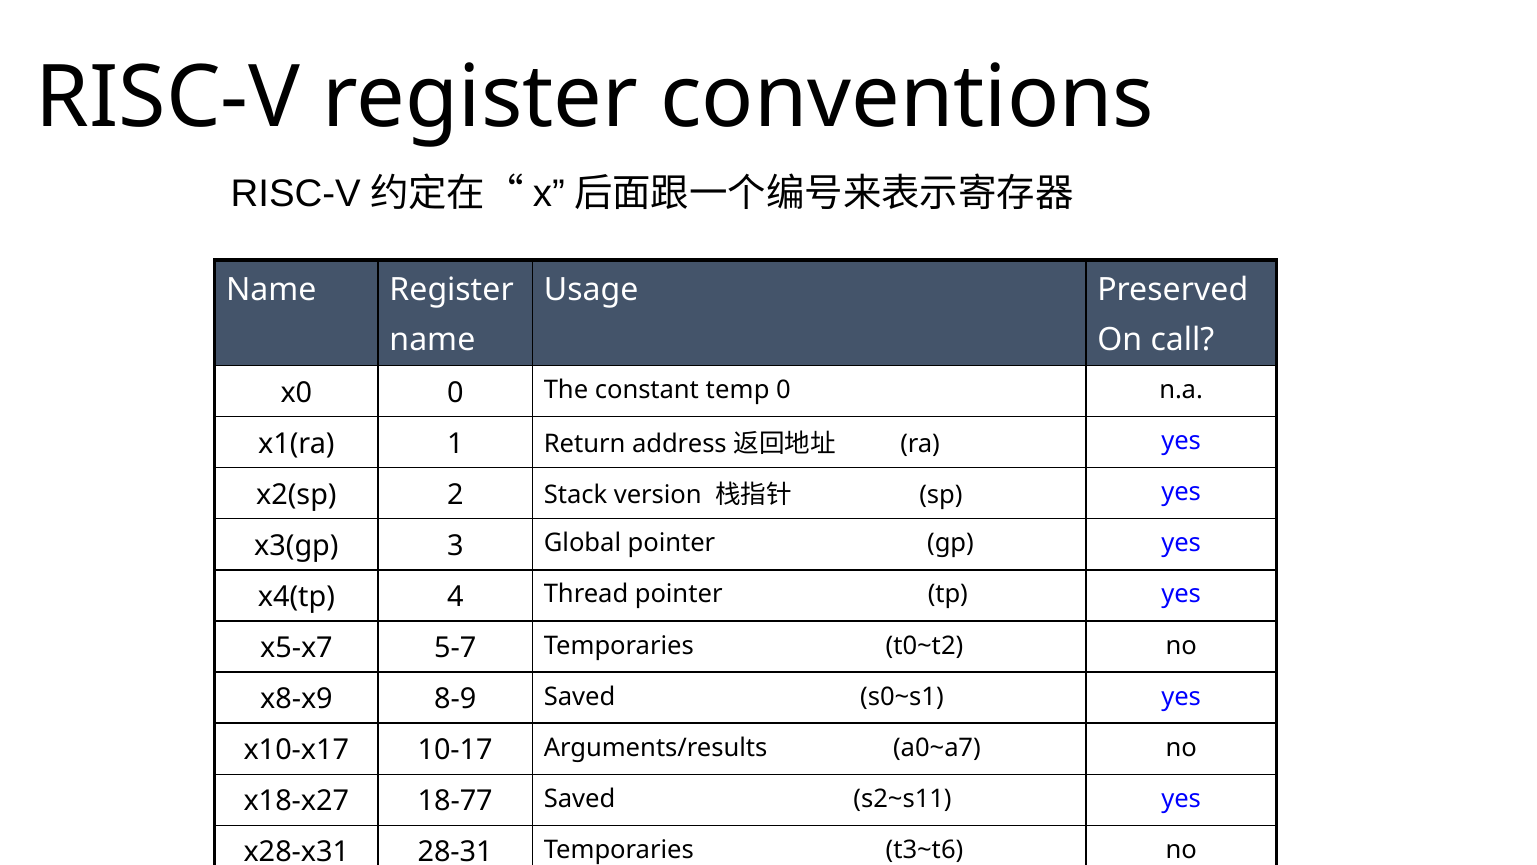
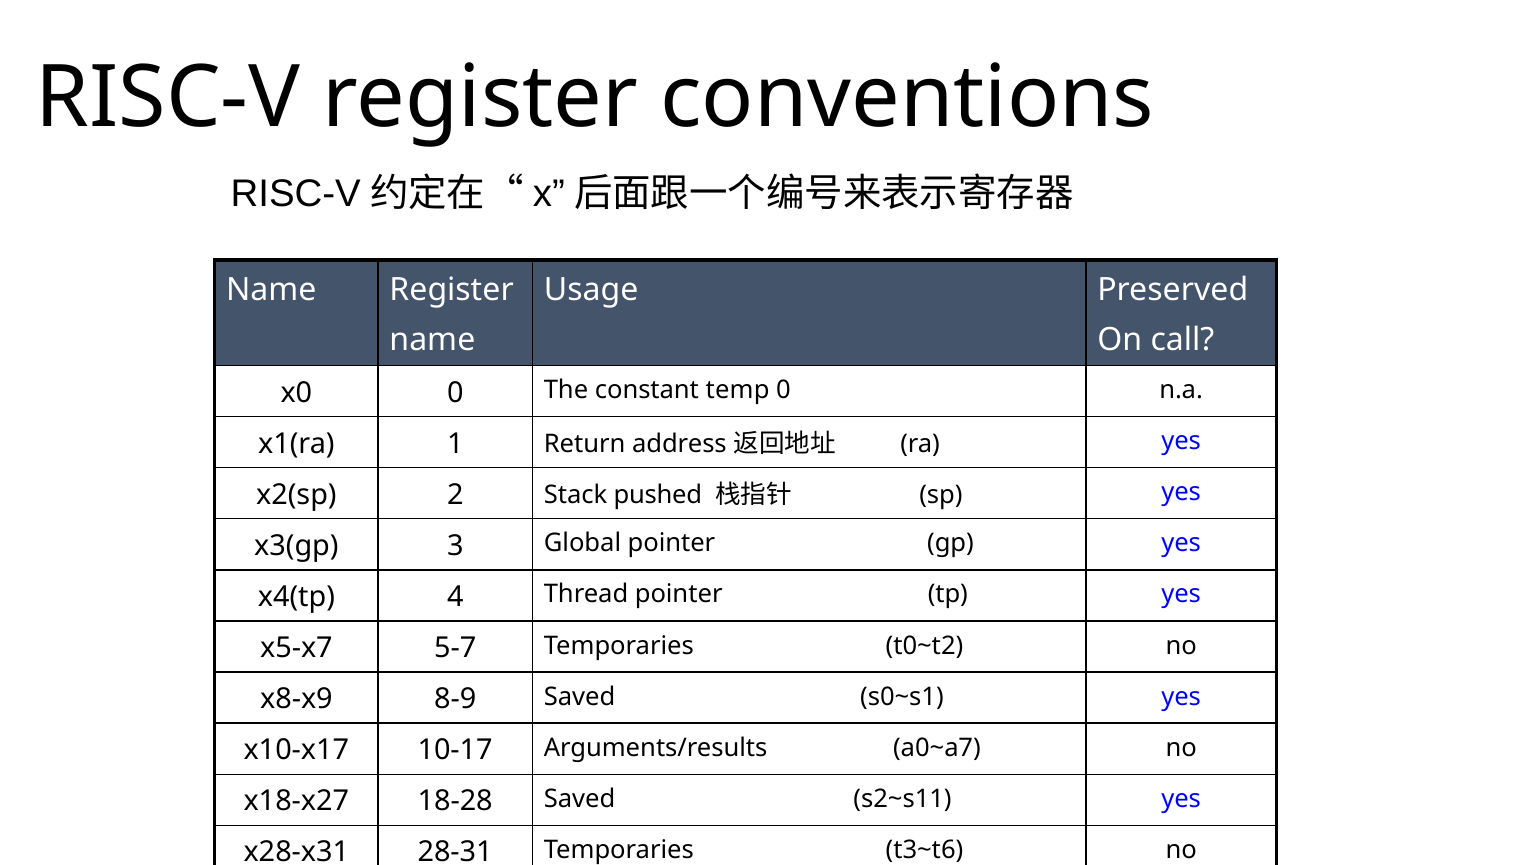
version: version -> pushed (658, 494)
18-77: 18-77 -> 18-28 (455, 801)
